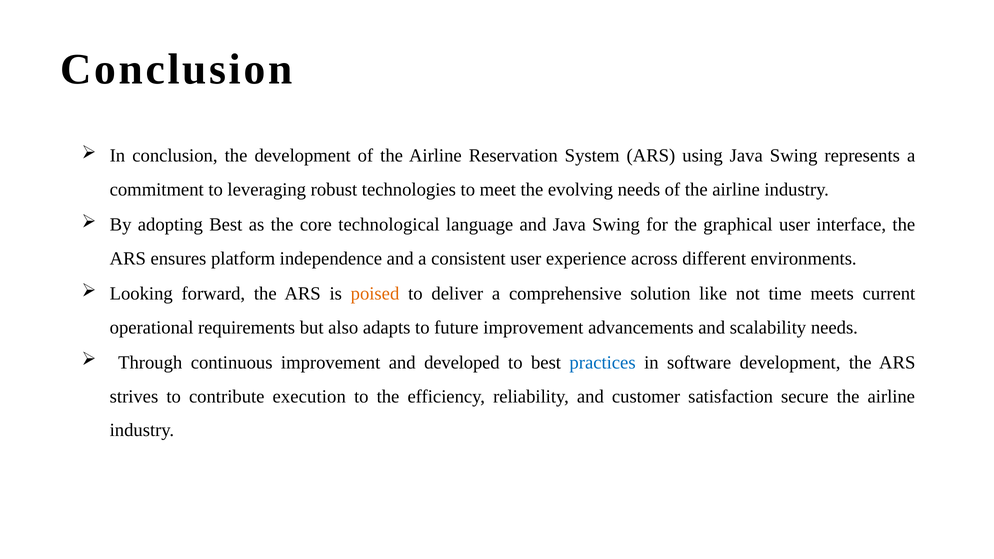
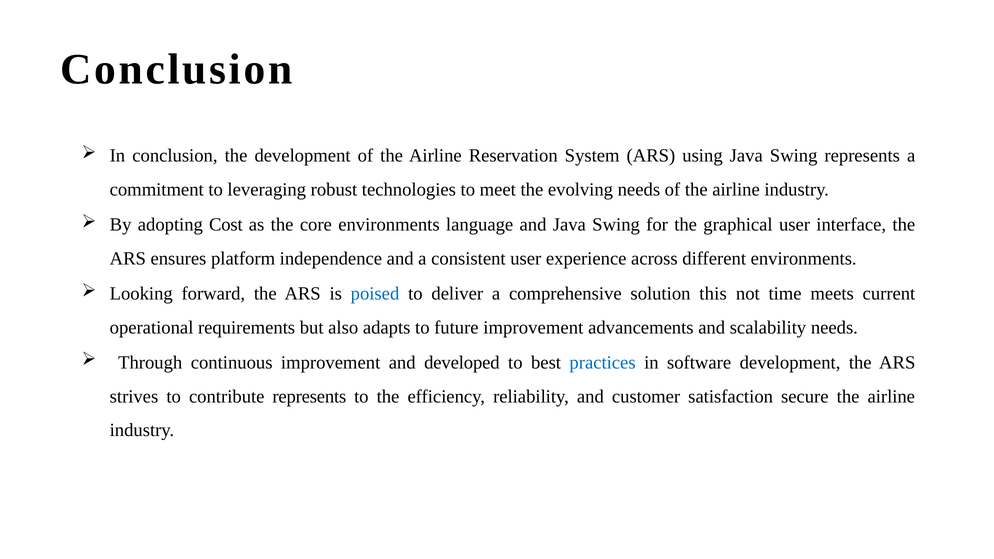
adopting Best: Best -> Cost (226, 225)
core technological: technological -> environments (389, 225)
poised colour: orange -> blue (375, 293)
like: like -> this (713, 293)
contribute execution: execution -> represents (309, 396)
